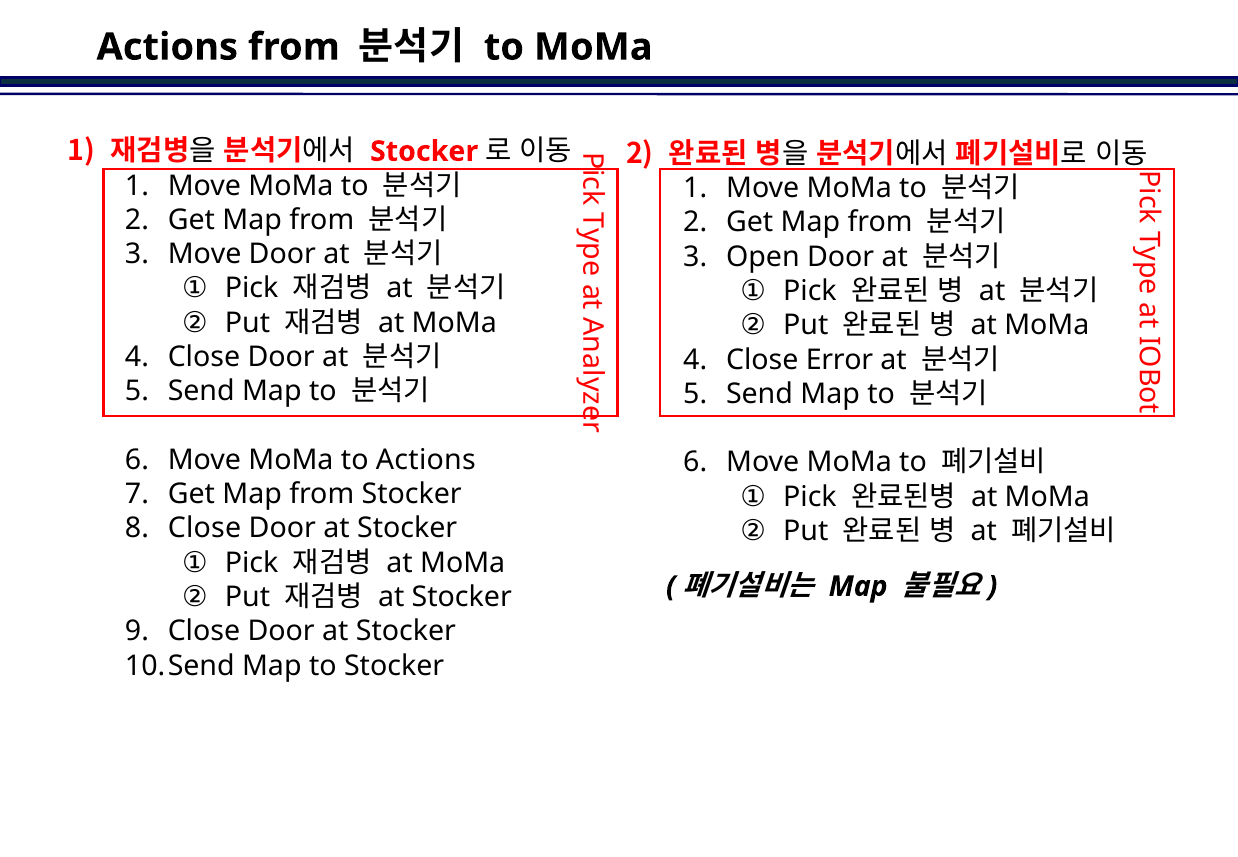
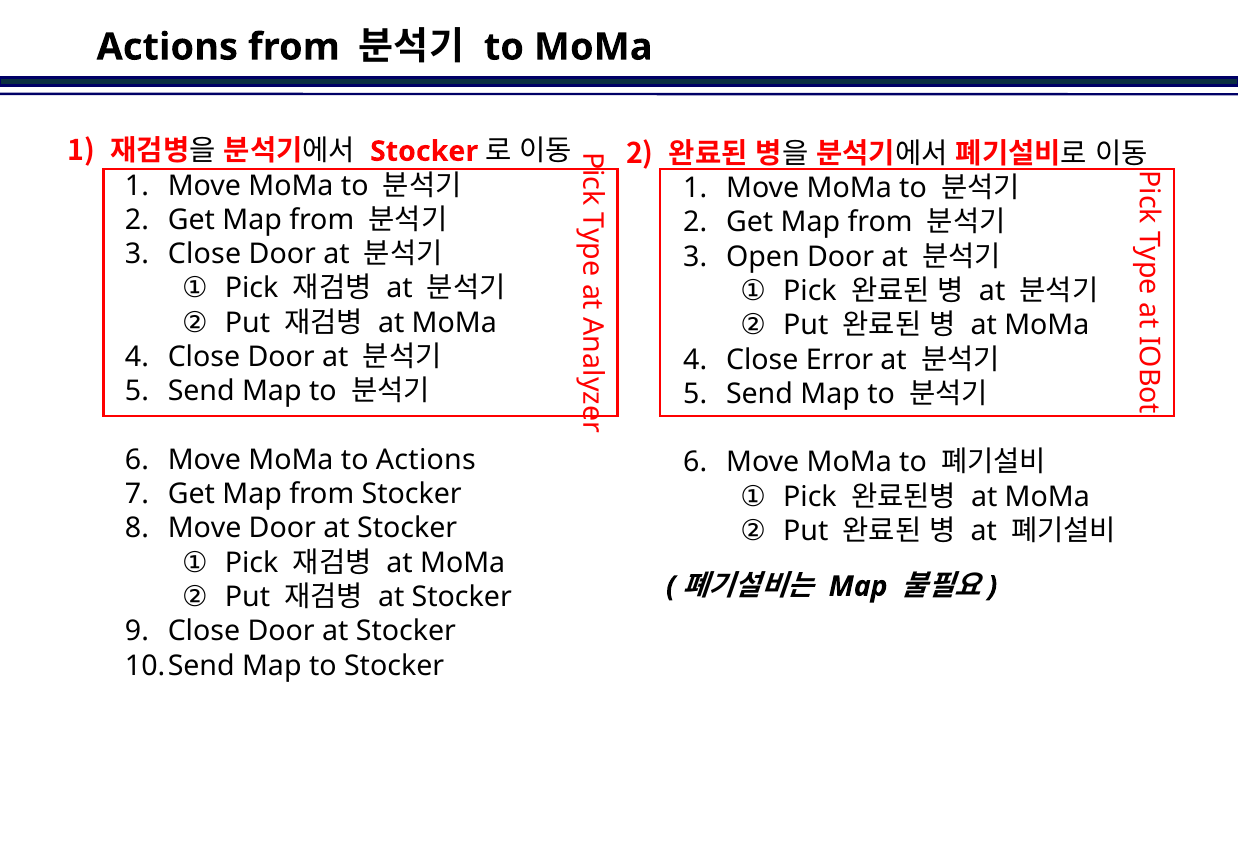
Move: Move -> Close (205, 254)
Close: Close -> Move (205, 529)
